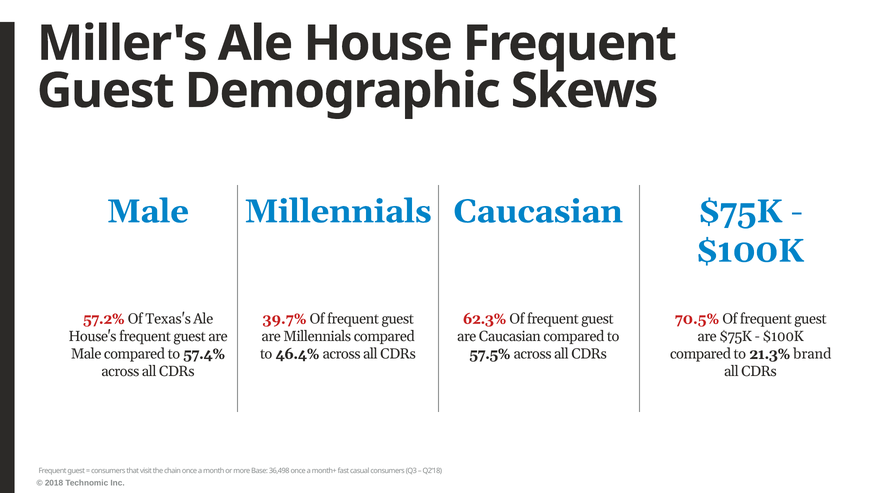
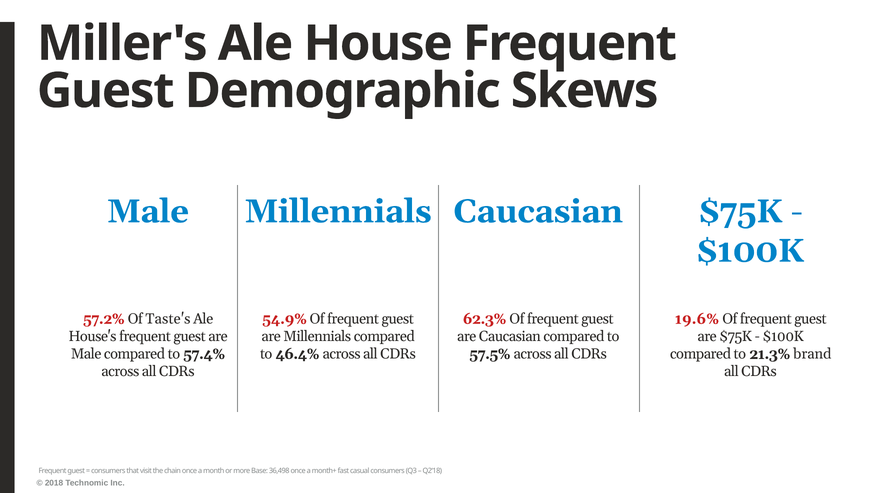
Texas's: Texas's -> Taste's (168, 319)
39.7%: 39.7% -> 54.9% (285, 319)
70.5%: 70.5% -> 19.6% (697, 319)
